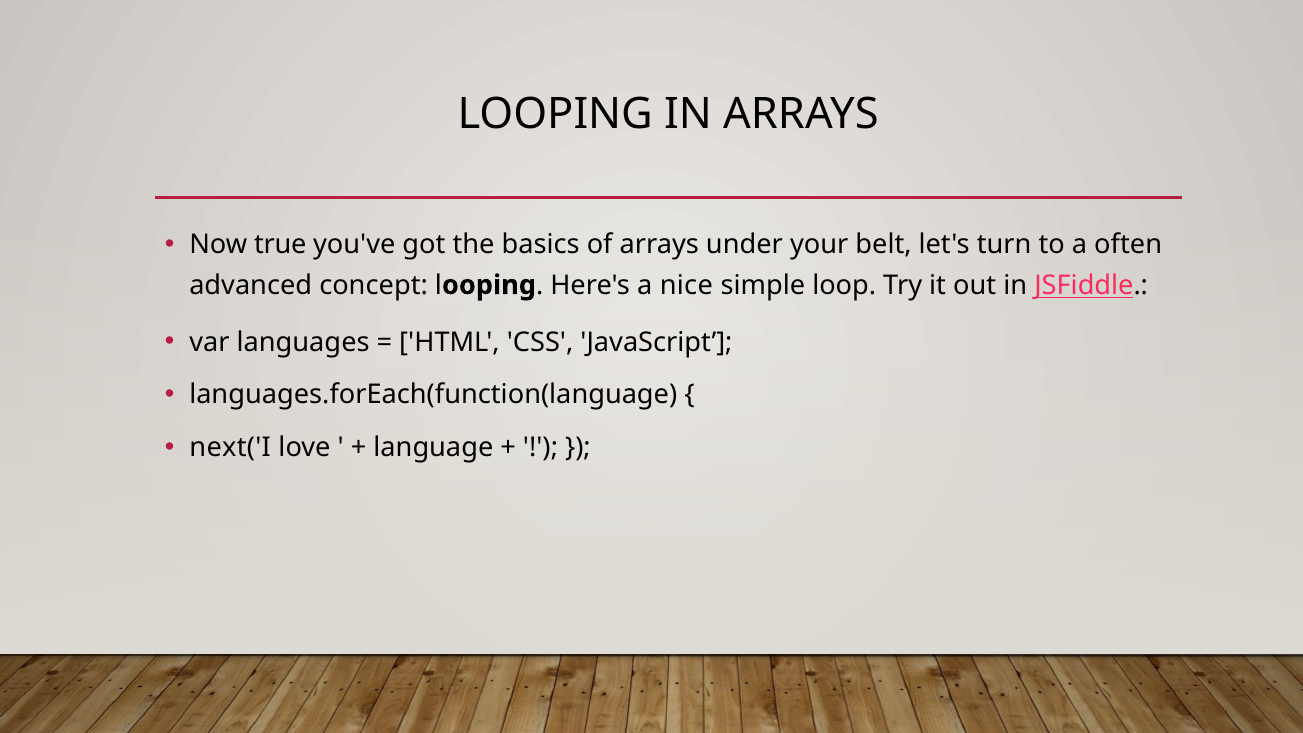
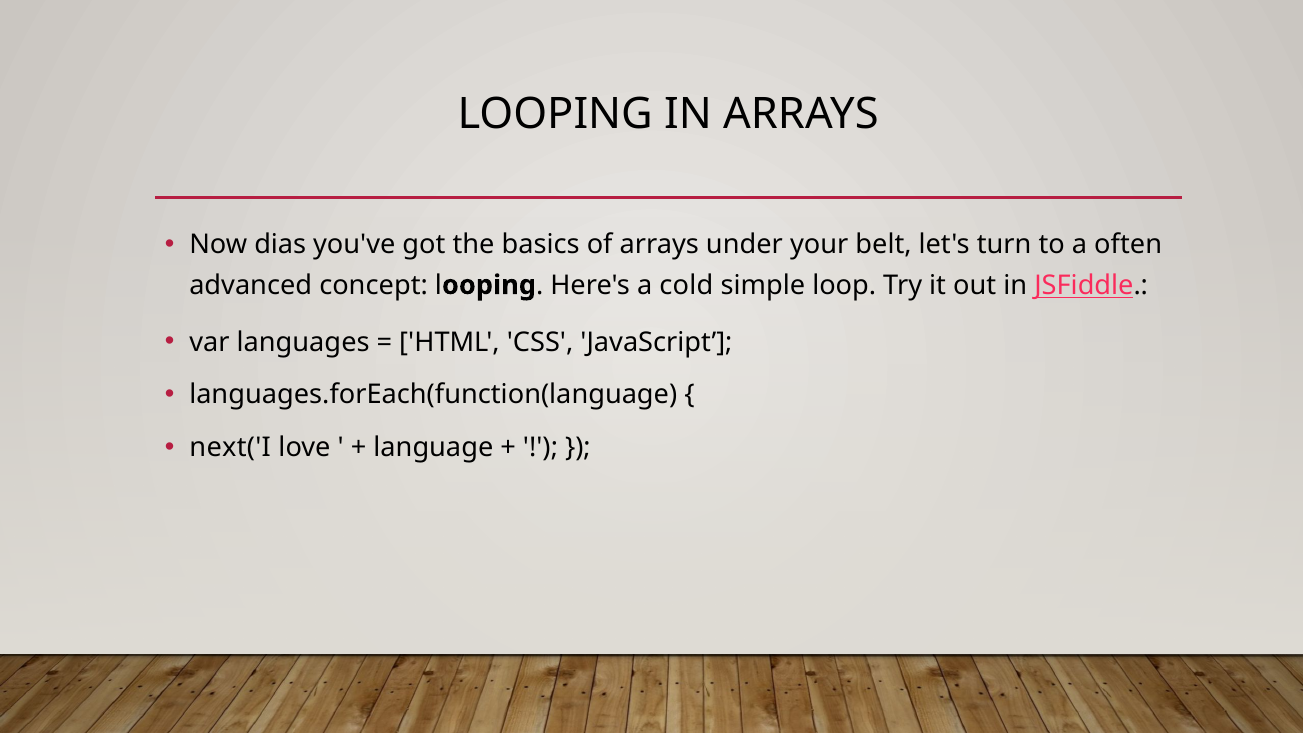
true: true -> dias (280, 245)
nice: nice -> cold (686, 285)
